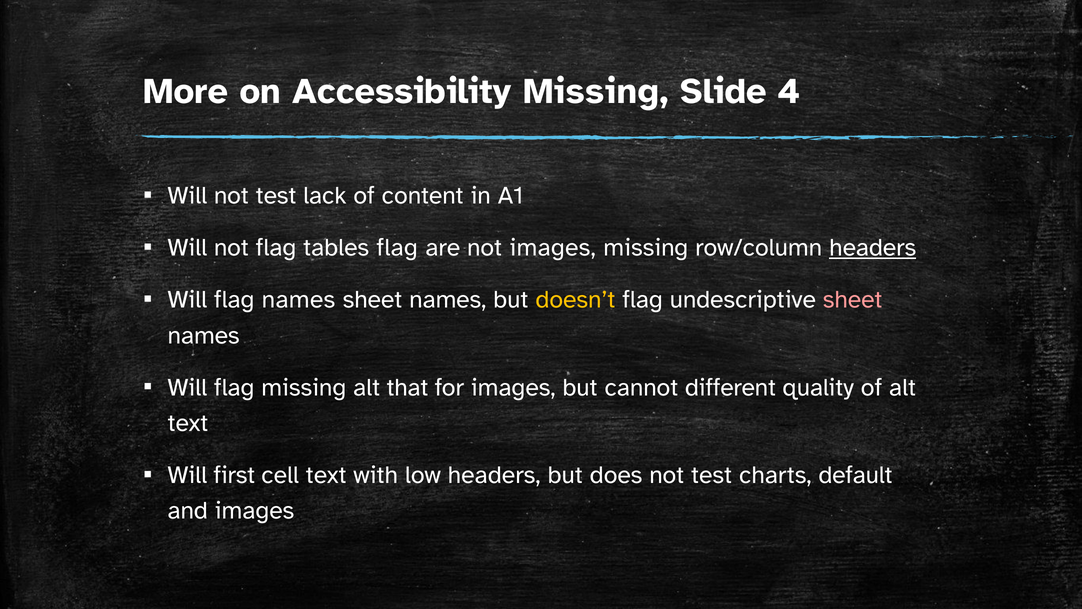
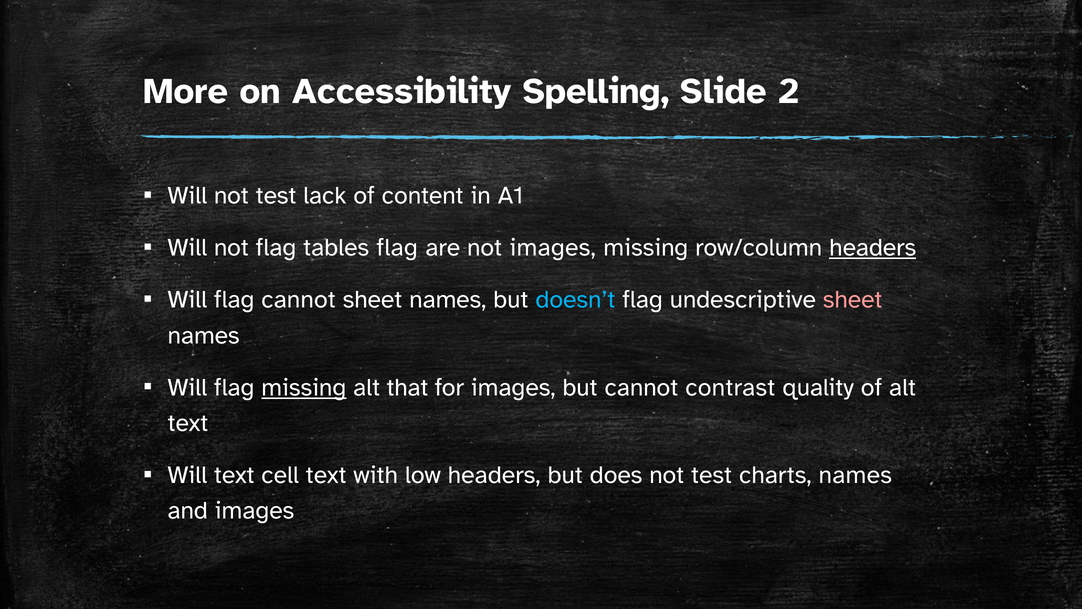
Accessibility Missing: Missing -> Spelling (596, 91)
4: 4 -> 2 (789, 91)
flag names: names -> cannot (299, 300)
doesn’t colour: yellow -> light blue (575, 300)
missing underline: none -> present (304, 387)
different: different -> contrast (730, 387)
Will first: first -> text (234, 475)
charts default: default -> names (855, 475)
